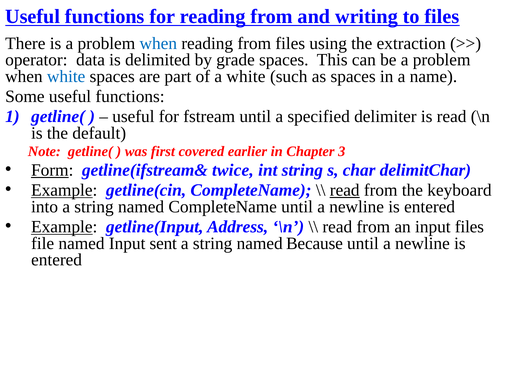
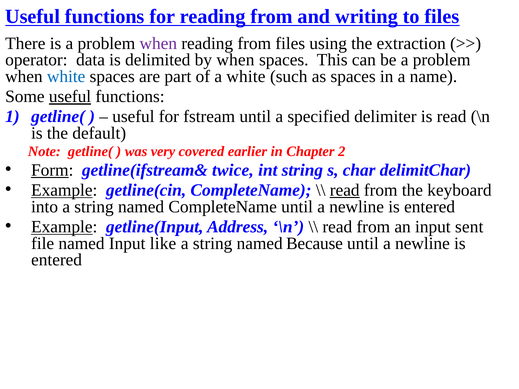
when colour: blue -> purple (158, 43)
by grade: grade -> when (235, 60)
useful underline: none -> present (70, 97)
first: first -> very (163, 152)
3: 3 -> 2 (342, 152)
input files: files -> sent (469, 227)
sent: sent -> like (163, 243)
